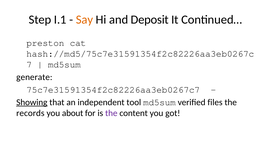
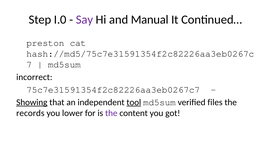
I.1: I.1 -> I.0 (60, 20)
Say colour: orange -> purple (84, 20)
Deposit: Deposit -> Manual (150, 20)
generate: generate -> incorrect (34, 77)
tool underline: none -> present (134, 103)
about: about -> lower (73, 113)
